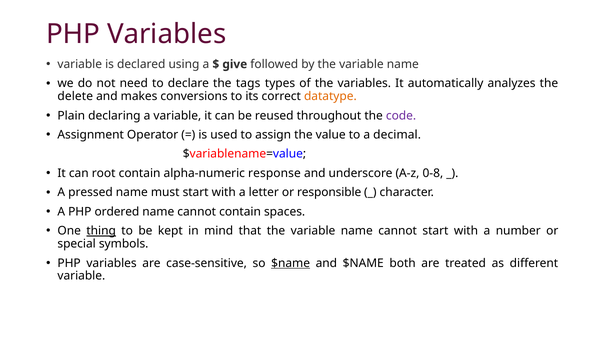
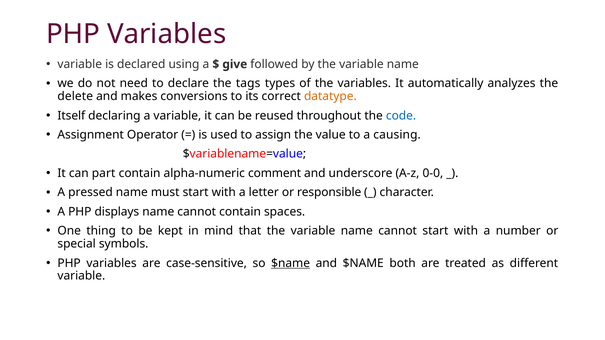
Plain: Plain -> Itself (71, 116)
code colour: purple -> blue (401, 116)
decimal: decimal -> causing (397, 135)
root: root -> part (104, 173)
response: response -> comment (275, 173)
0-8: 0-8 -> 0-0 (433, 173)
ordered: ordered -> displays (117, 212)
thing underline: present -> none (101, 231)
